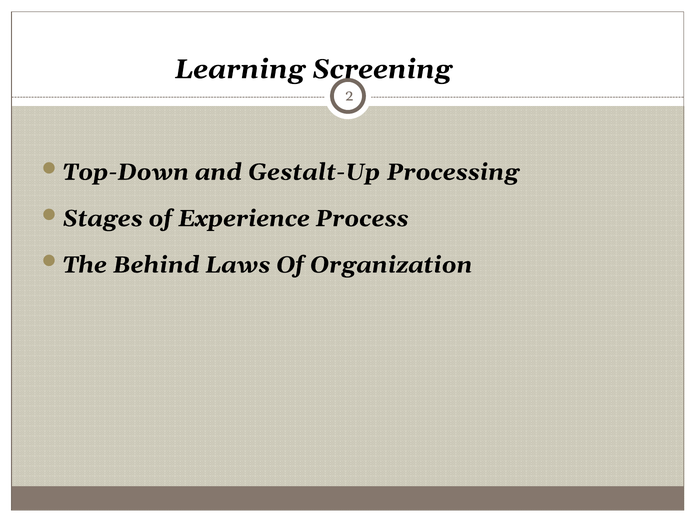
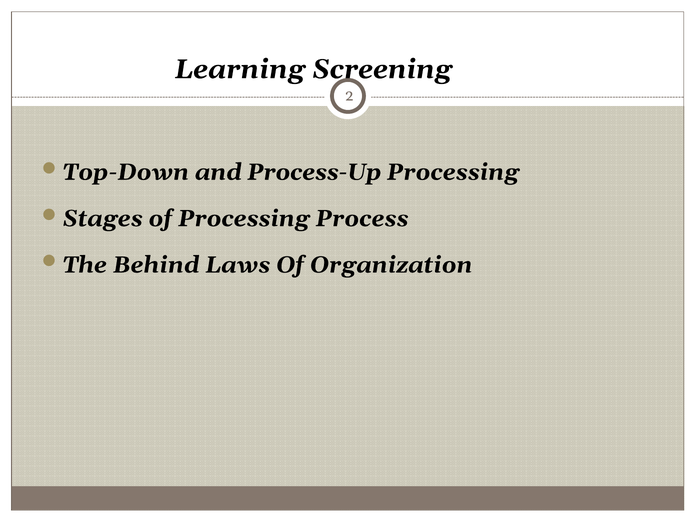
Gestalt-Up: Gestalt-Up -> Process-Up (314, 172)
of Experience: Experience -> Processing (244, 218)
